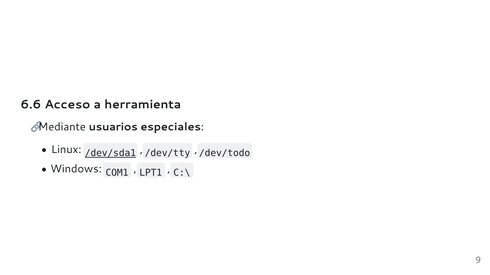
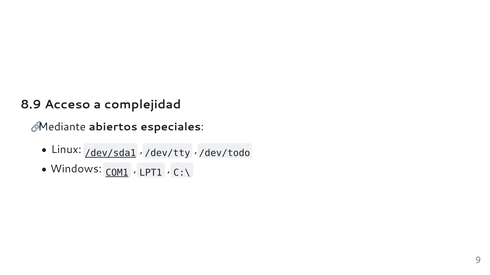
6.6: 6.6 -> 8.9 (31, 105)
herramienta: herramienta -> complejidad (143, 105)
usuarios: usuarios -> abiertos (113, 127)
COM1 underline: none -> present (117, 173)
